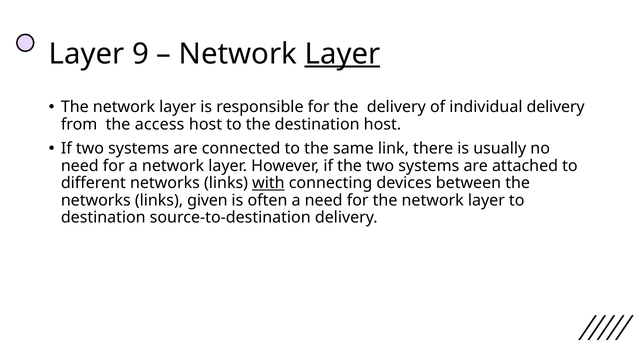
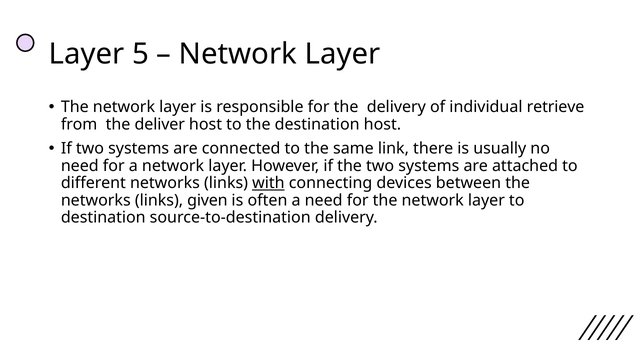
9: 9 -> 5 (140, 54)
Layer underline: present -> none (342, 54)
individual delivery: delivery -> retrieve (556, 107)
access: access -> deliver (160, 124)
